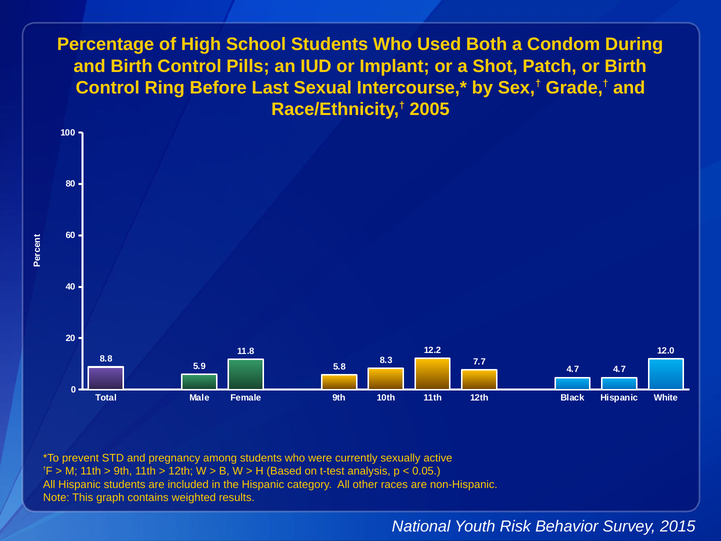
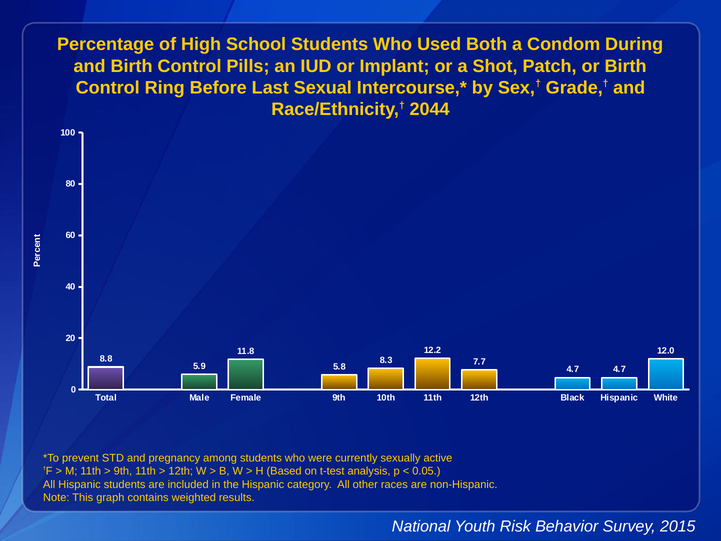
2005: 2005 -> 2044 (430, 109)
